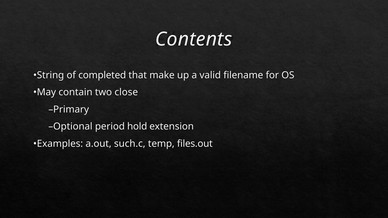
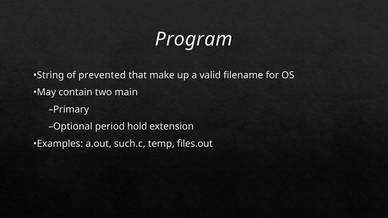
Contents: Contents -> Program (194, 39)
completed: completed -> prevented (102, 75)
close: close -> main (126, 92)
